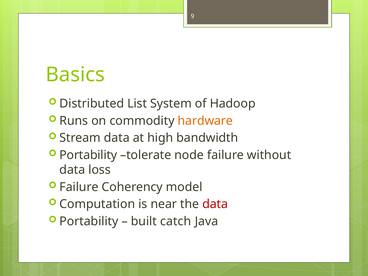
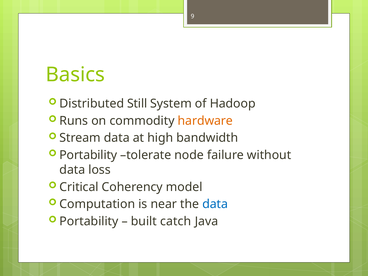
List: List -> Still (137, 104)
Failure: Failure -> Critical (79, 187)
data colour: red -> blue (215, 204)
